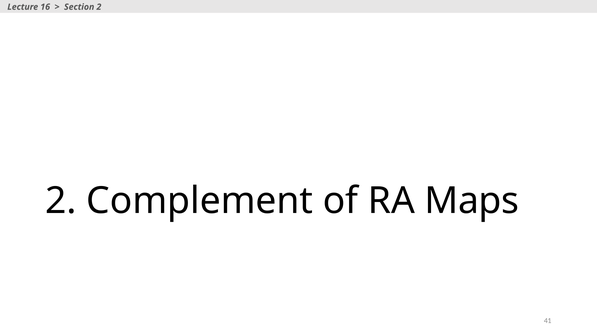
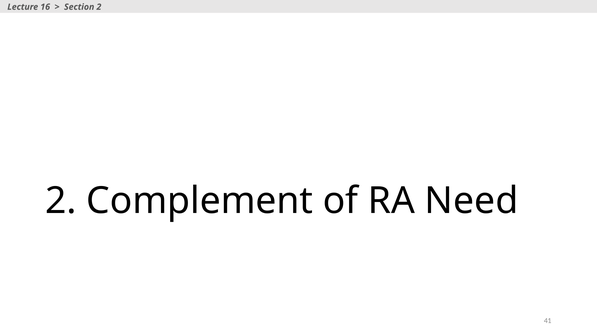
Maps: Maps -> Need (472, 201)
